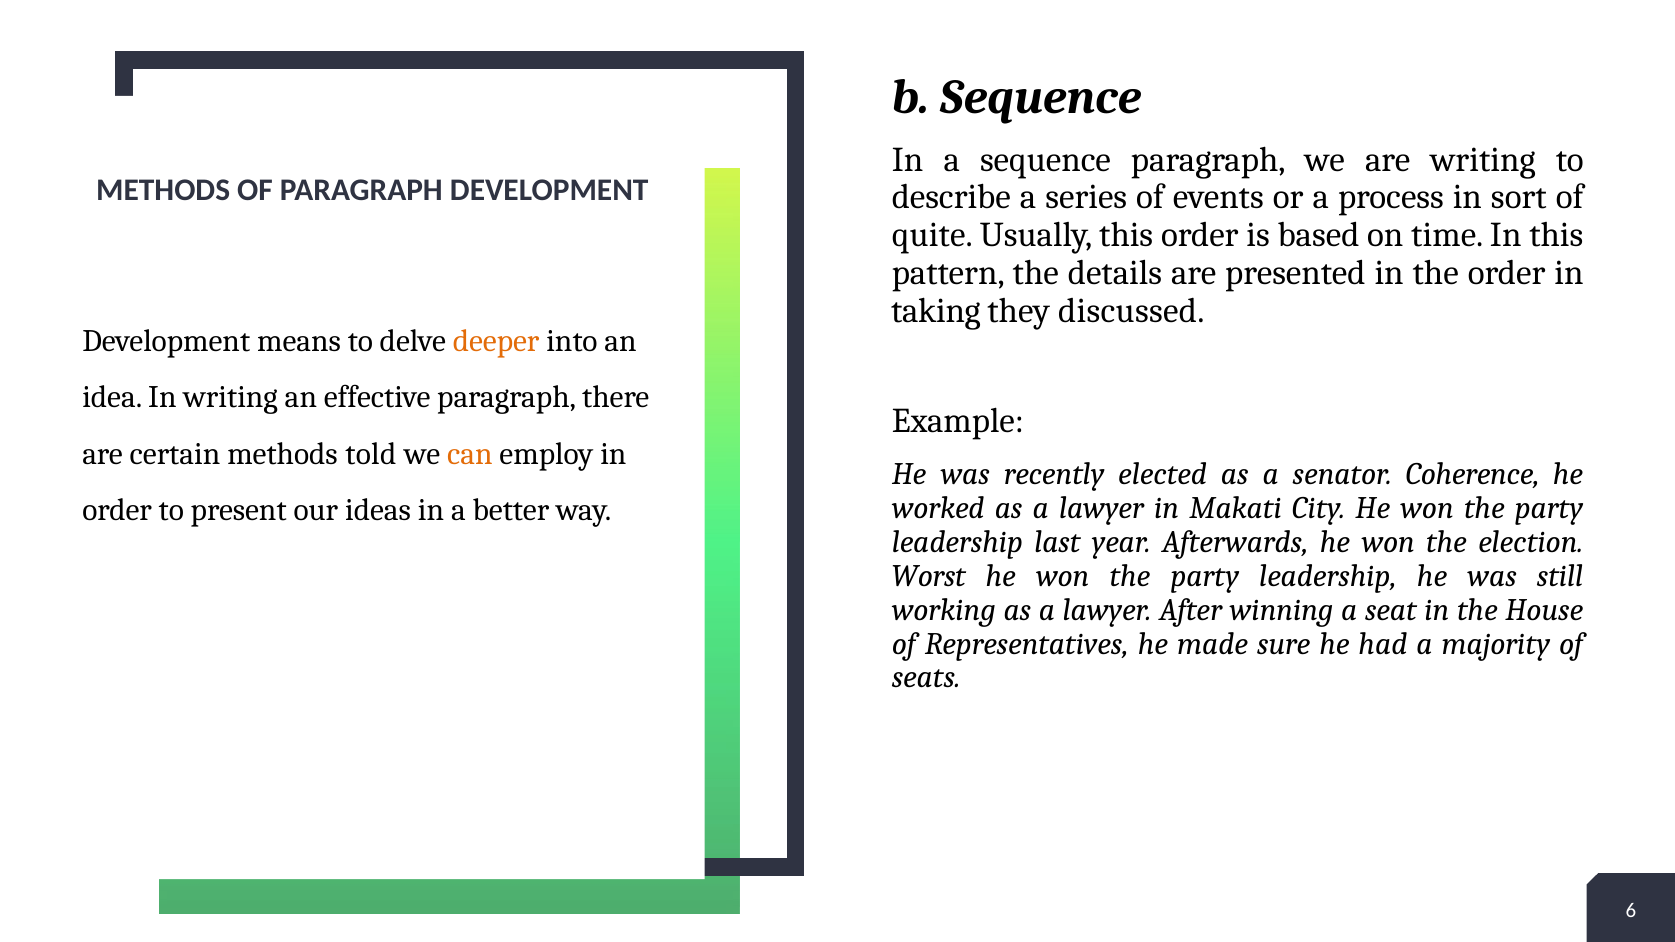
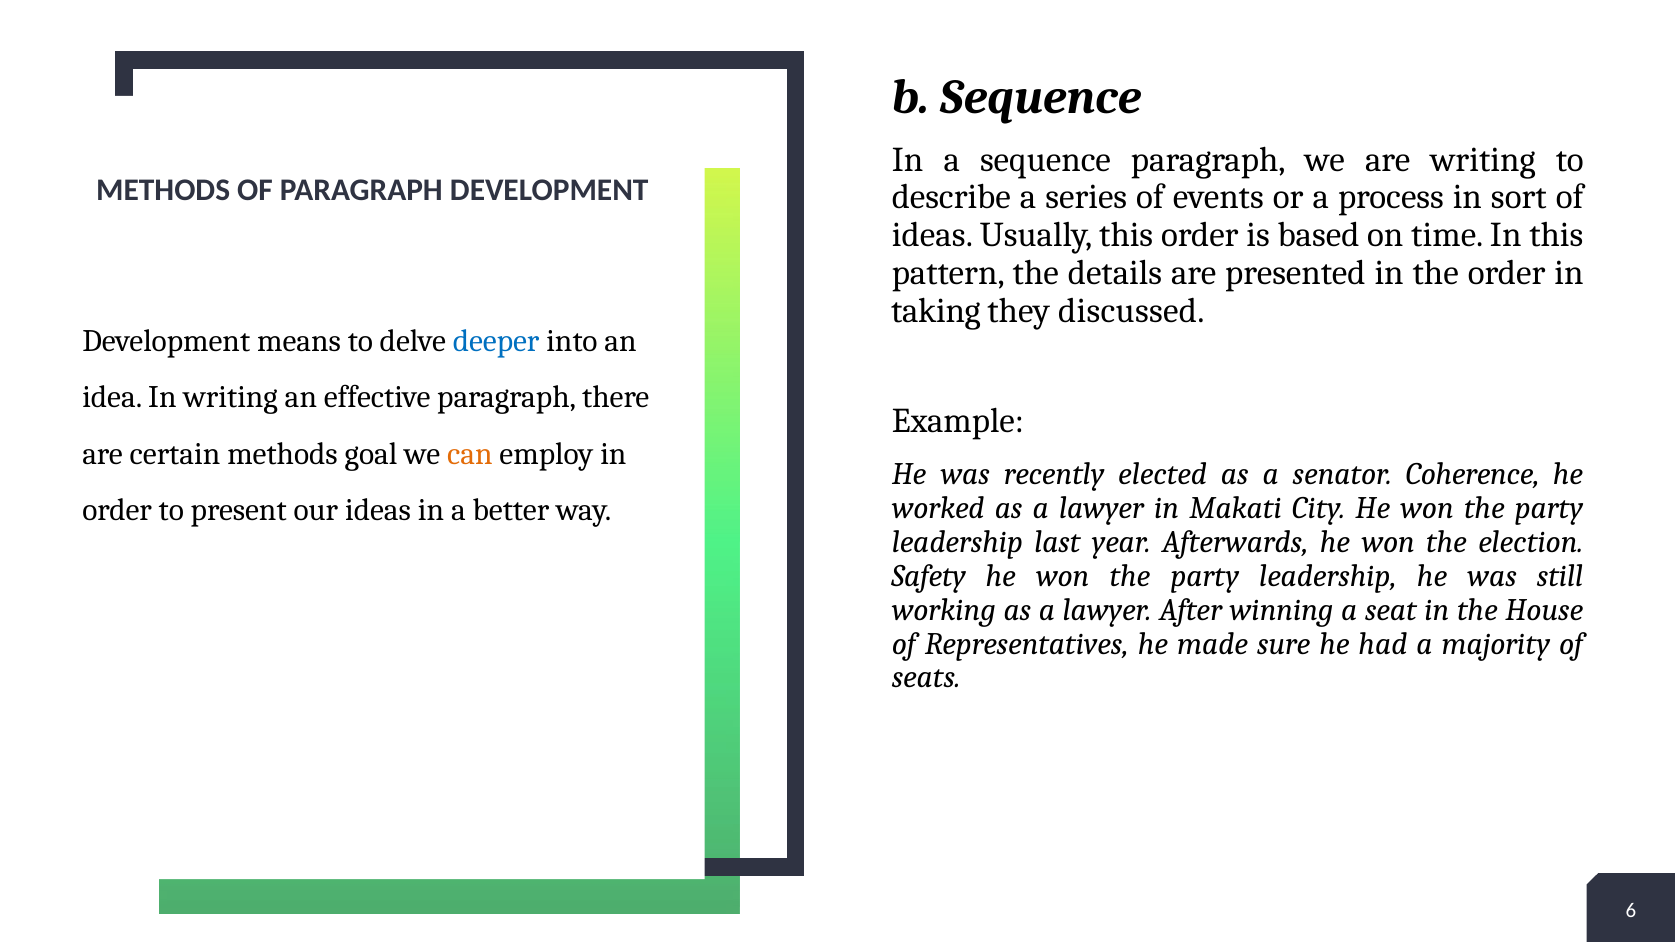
quite: quite -> ideas (932, 235)
deeper colour: orange -> blue (496, 341)
told: told -> goal (371, 454)
Worst: Worst -> Safety (929, 576)
